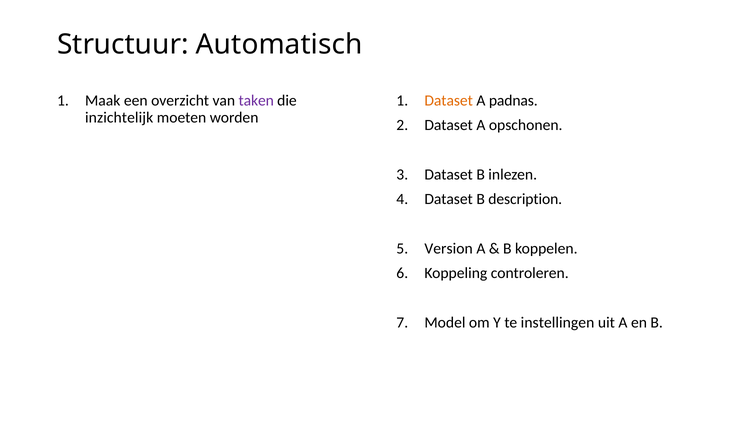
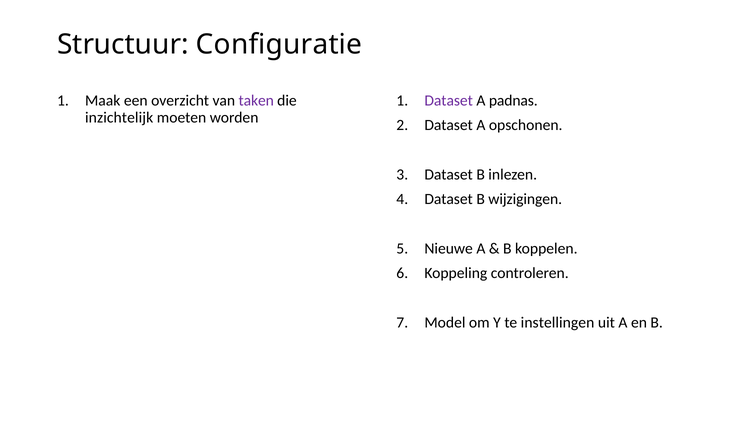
Automatisch: Automatisch -> Configuratie (279, 44)
Dataset colour: orange -> purple (449, 100)
description: description -> wijzigingen (525, 199)
Version: Version -> Nieuwe (449, 248)
